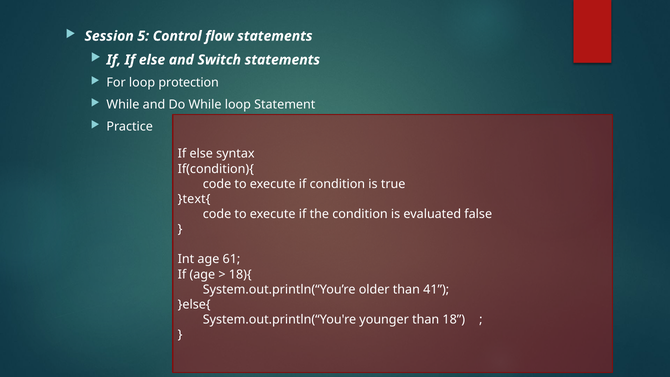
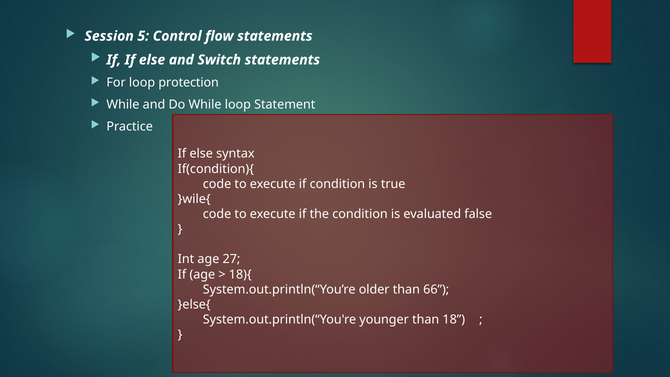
}text{: }text{ -> }wile{ (194, 199)
61: 61 -> 27 (231, 259)
41: 41 -> 66 (436, 289)
